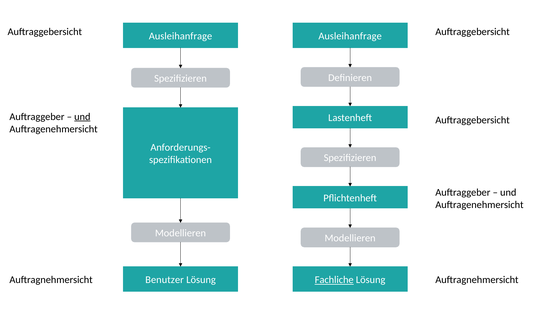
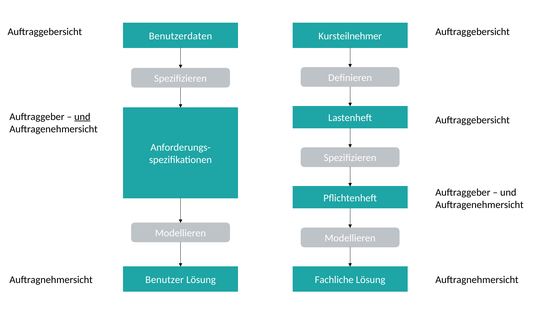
Ausleihanfrage: Ausleihanfrage -> Benutzerdaten (180, 36)
Ausleihanfrage: Ausleihanfrage -> Kursteilnehmer (350, 36)
Fachliche underline: present -> none (334, 280)
